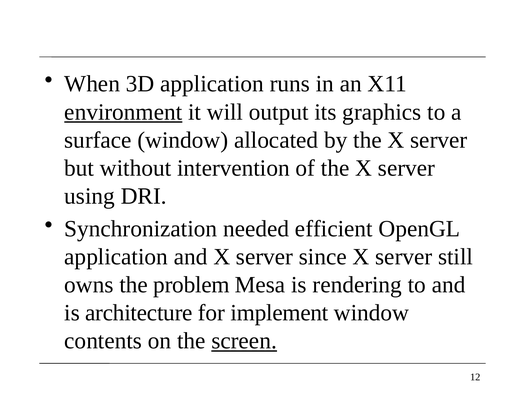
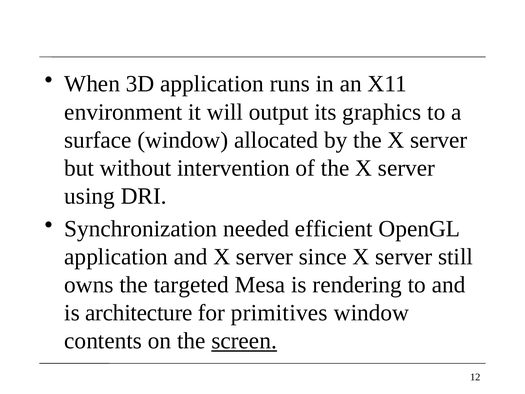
environment underline: present -> none (123, 112)
problem: problem -> targeted (191, 285)
implement: implement -> primitives (279, 313)
